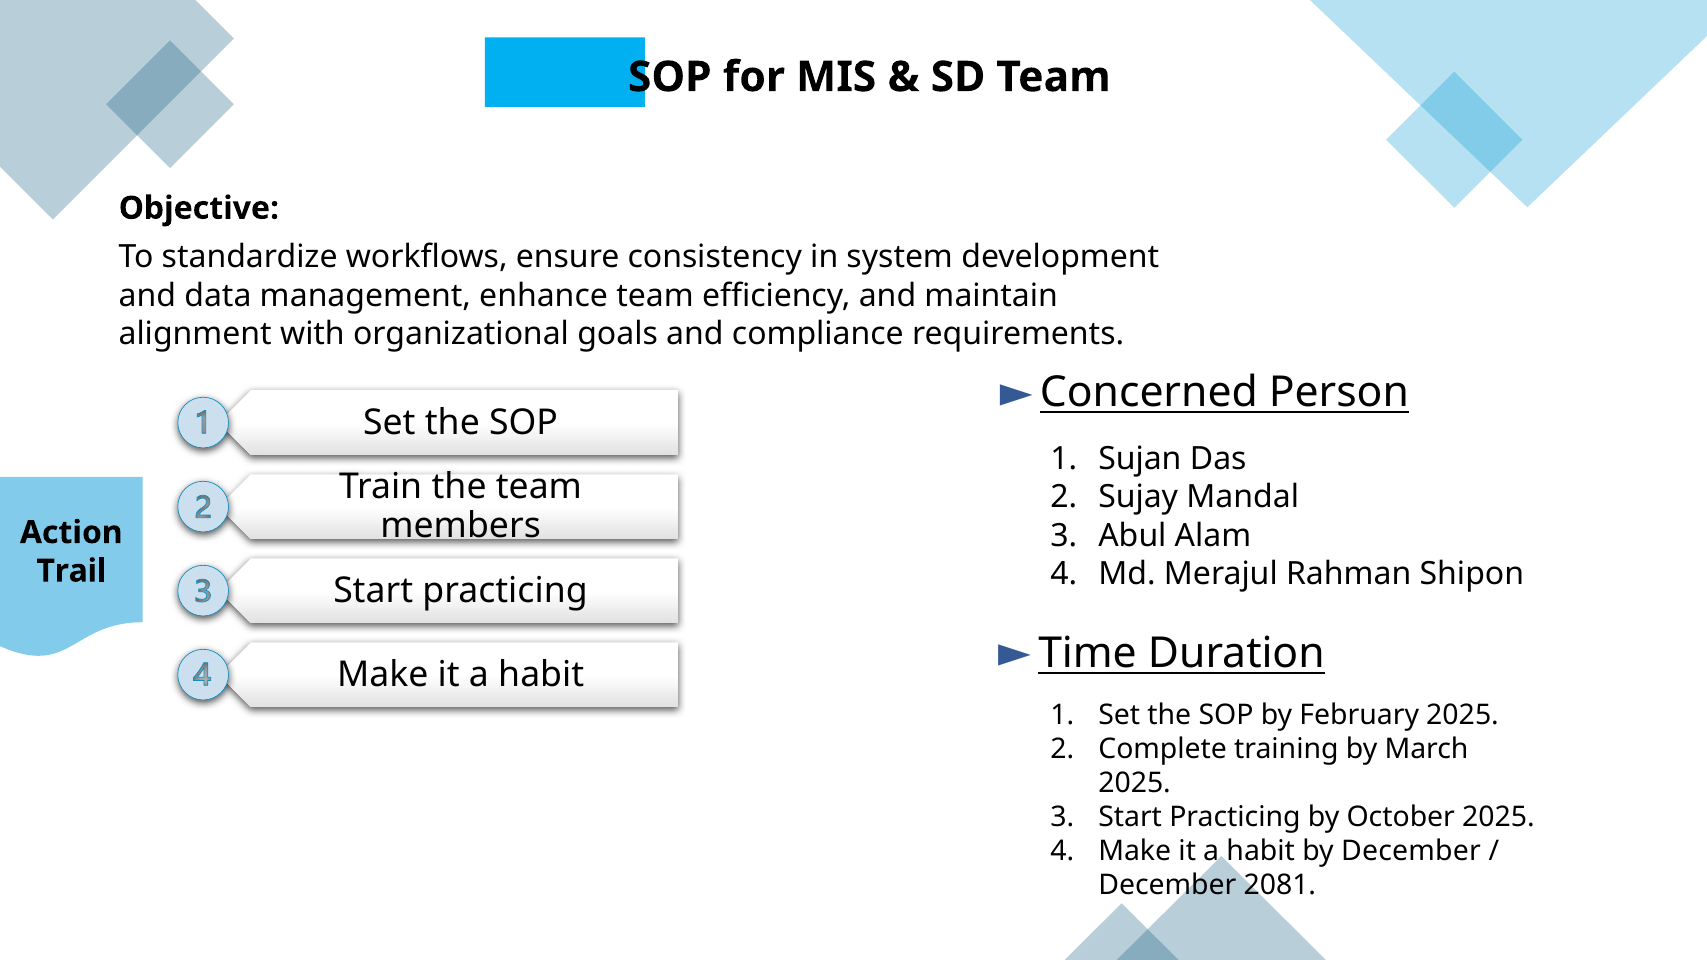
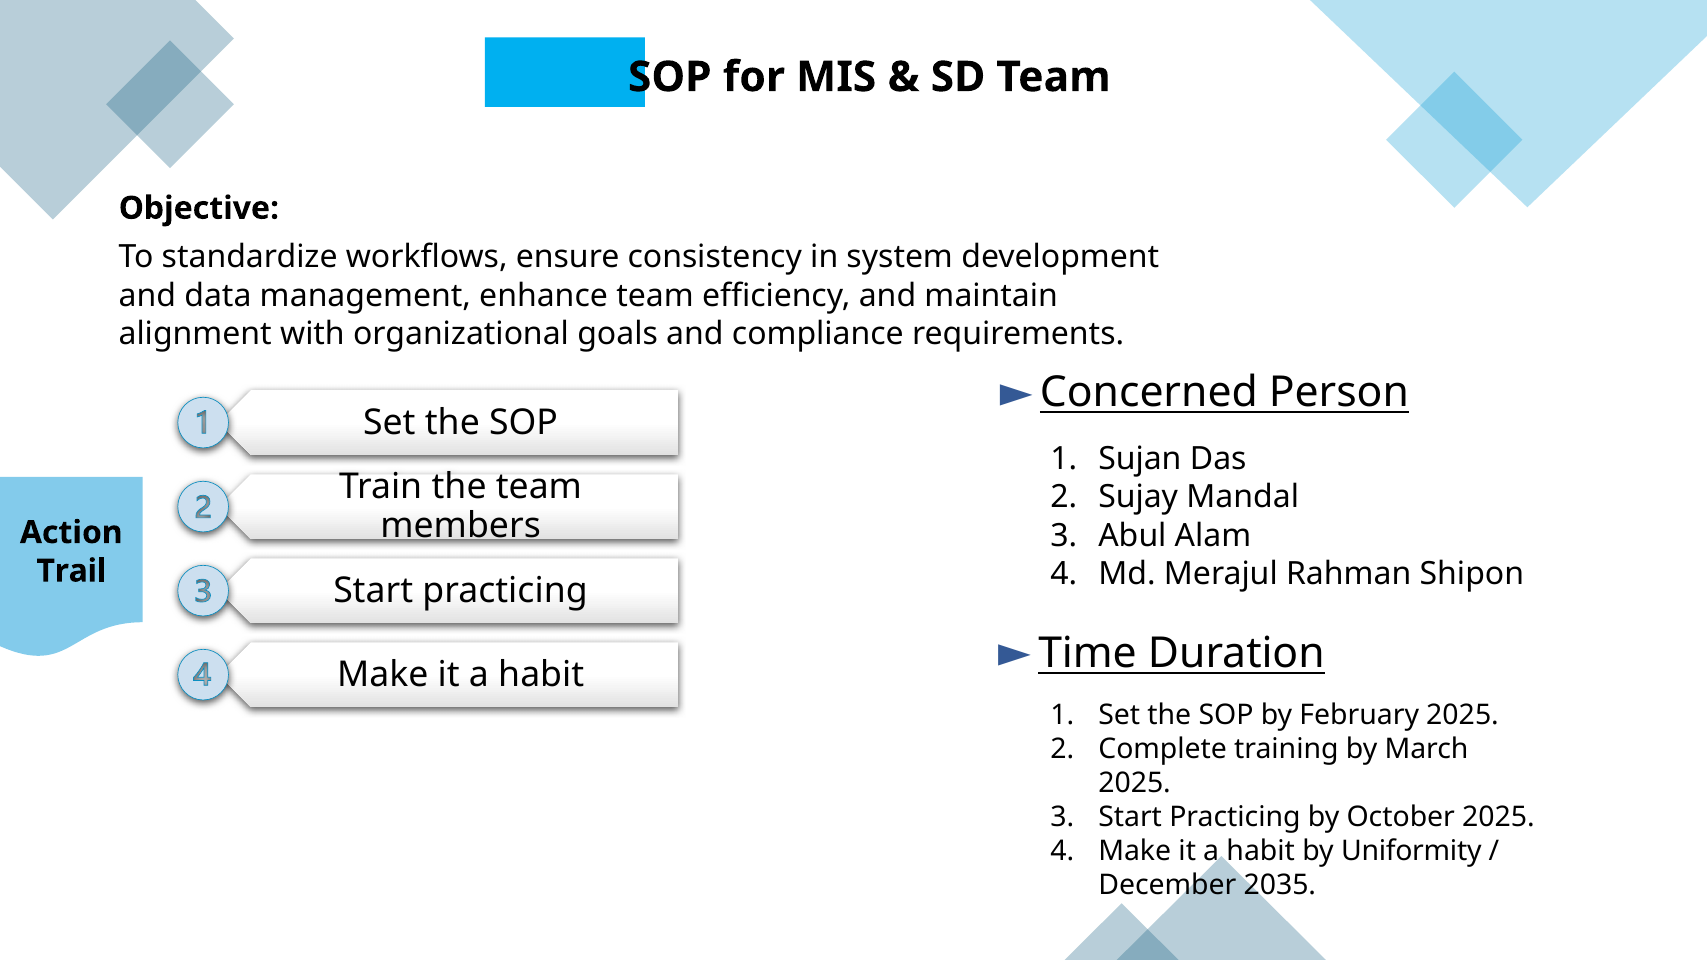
by December: December -> Uniformity (1411, 851)
2081: 2081 -> 2035 (1280, 885)
